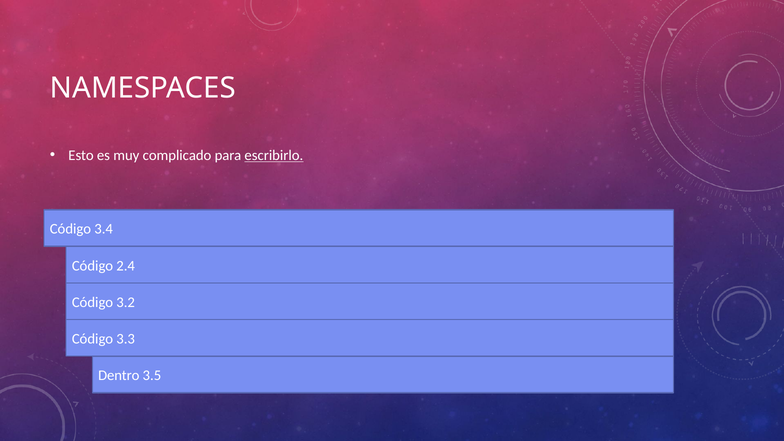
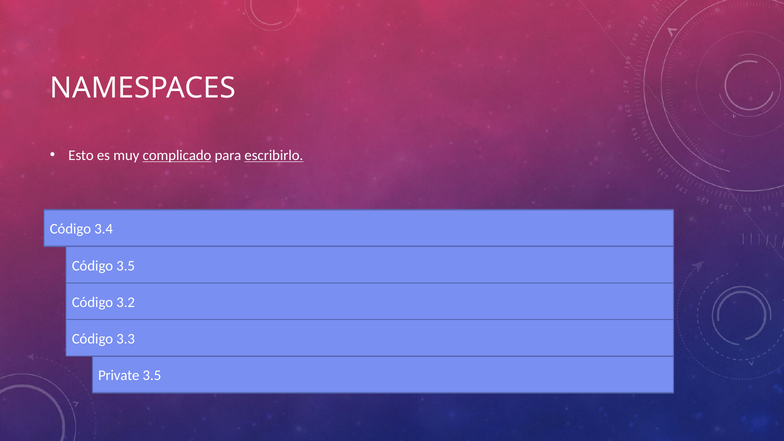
complicado underline: none -> present (177, 155)
Código 2.4: 2.4 -> 3.5 (126, 266)
Dentro: Dentro -> Private (119, 376)
